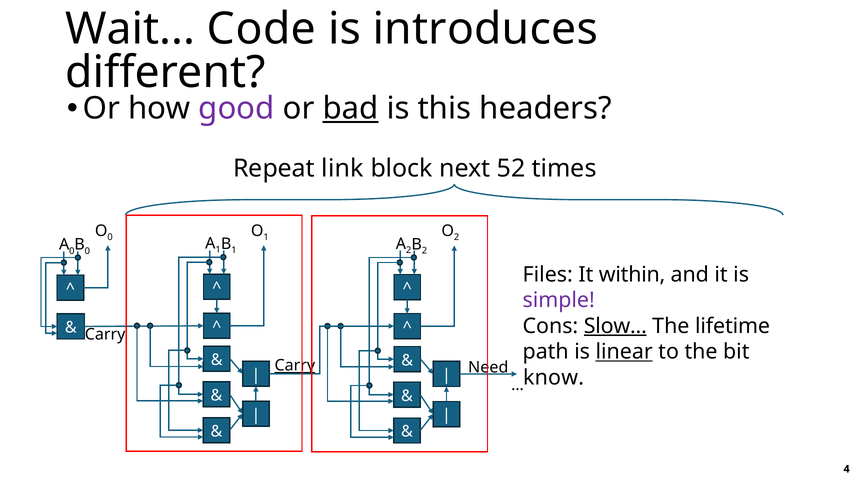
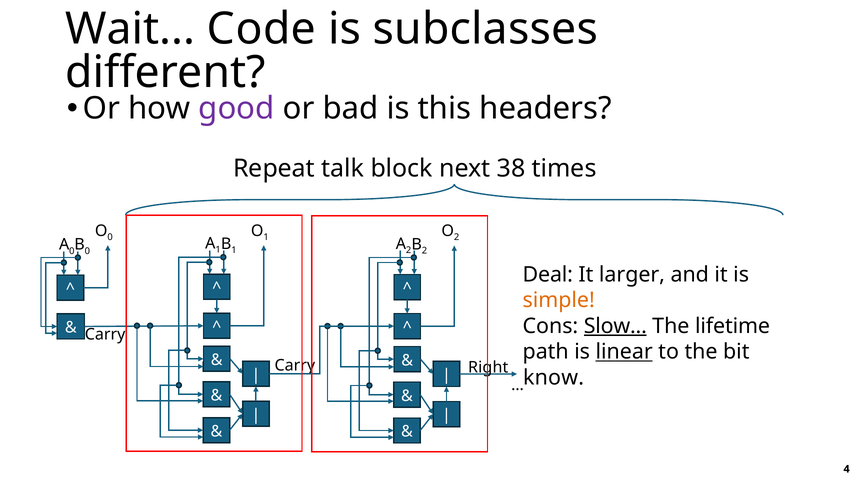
introduces: introduces -> subclasses (485, 29)
bad underline: present -> none (350, 108)
link: link -> talk (343, 168)
52: 52 -> 38 (511, 168)
Files: Files -> Deal (548, 274)
within: within -> larger (632, 274)
simple colour: purple -> orange (559, 300)
Carry underline: present -> none (295, 365)
Need: Need -> Right (488, 367)
